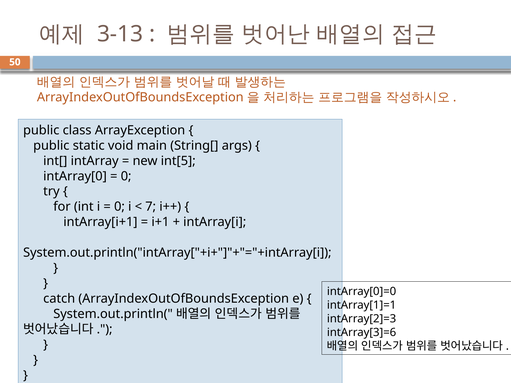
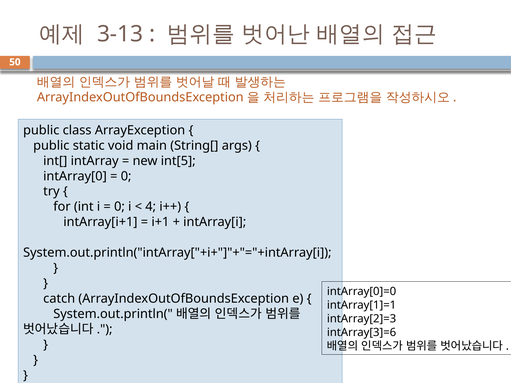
7: 7 -> 4 (151, 207)
